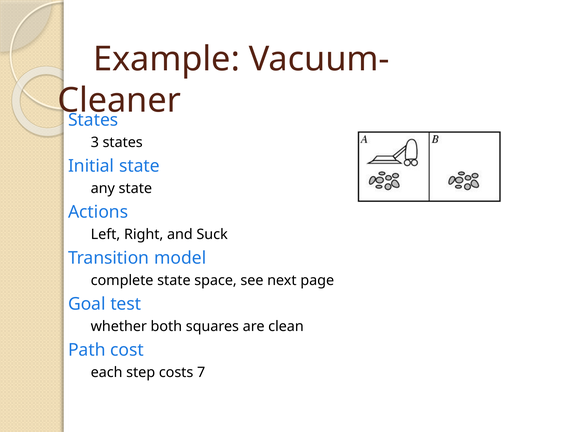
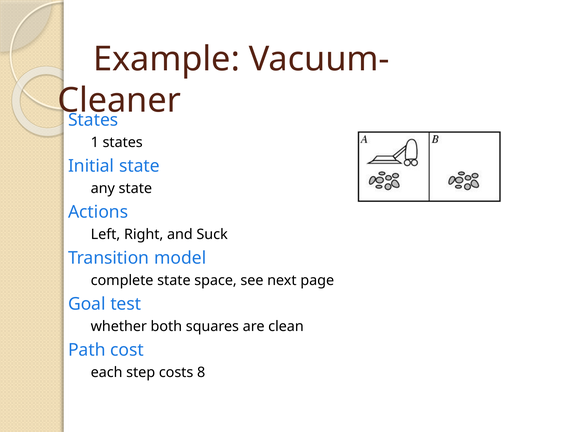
3: 3 -> 1 (95, 142)
7: 7 -> 8 (201, 372)
